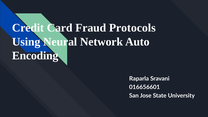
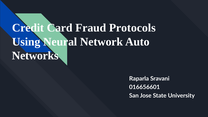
Encoding: Encoding -> Networks (35, 56)
